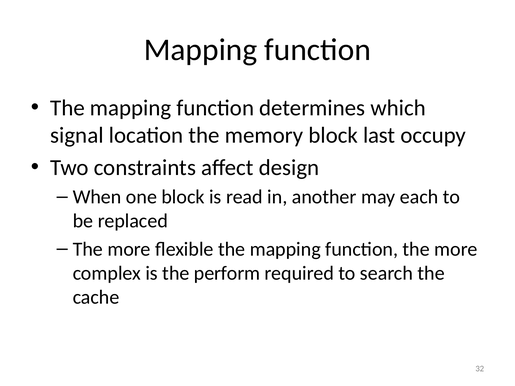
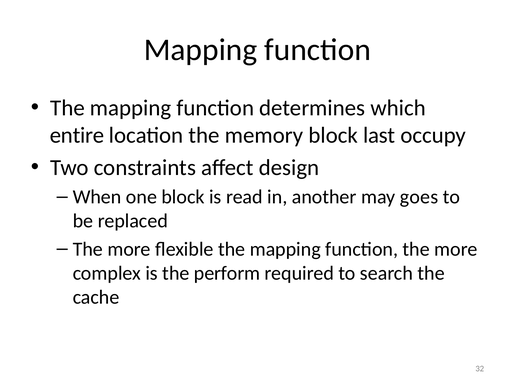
signal: signal -> entire (77, 136)
each: each -> goes (419, 197)
